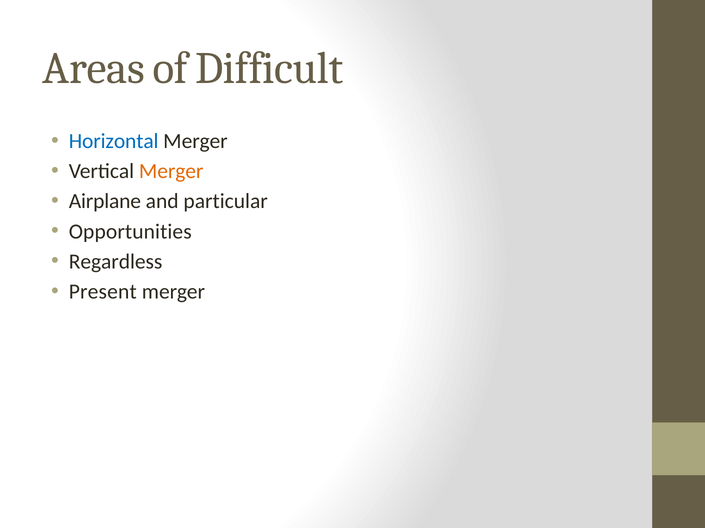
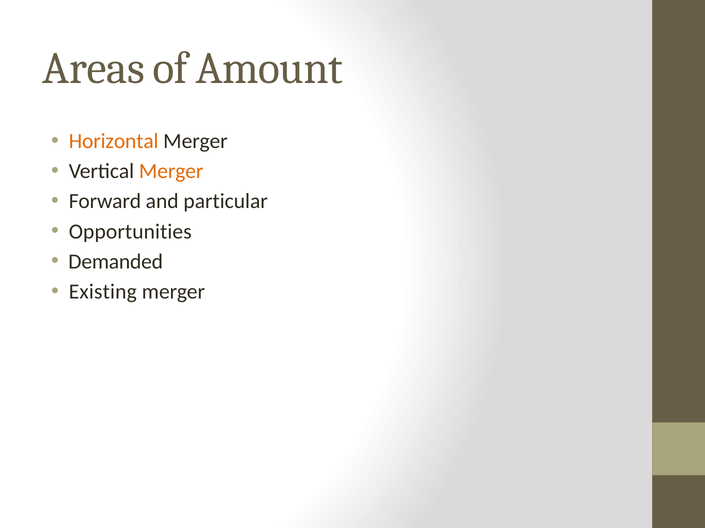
Difficult: Difficult -> Amount (269, 68)
Horizontal colour: blue -> orange (114, 141)
Airplane: Airplane -> Forward (105, 202)
Regardless: Regardless -> Demanded (116, 262)
Present: Present -> Existing (103, 292)
